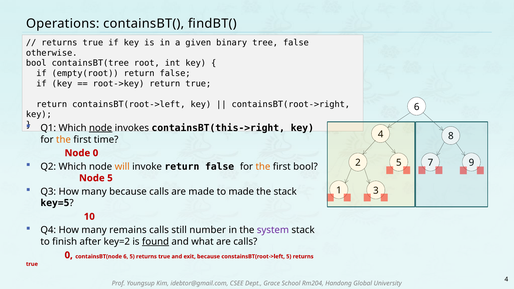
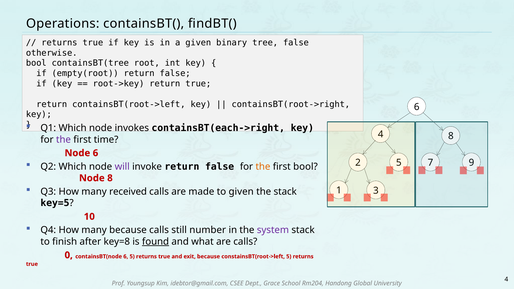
node underline: present -> none (101, 128)
containsBT(this->right: containsBT(this->right -> containsBT(each->right (218, 128)
the colour: orange -> purple (64, 140)
Node 0: 0 -> 6 (95, 153)
will colour: orange -> purple (122, 167)
Node 5: 5 -> 8 (110, 178)
many because: because -> received (128, 192)
to made: made -> given (241, 192)
many remains: remains -> because (128, 230)
key=2: key=2 -> key=8 (117, 242)
